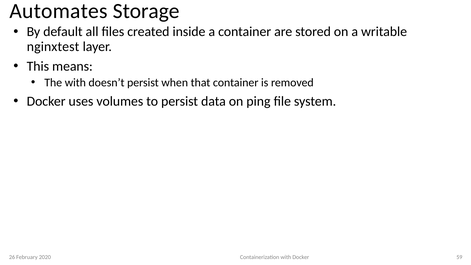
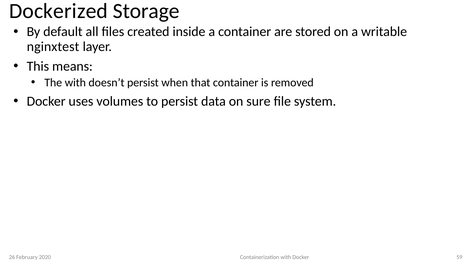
Automates: Automates -> Dockerized (58, 11)
ping: ping -> sure (258, 101)
